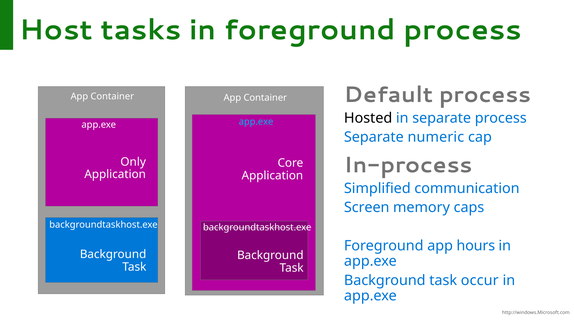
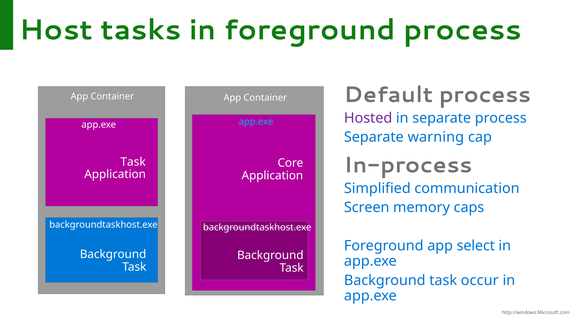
Hosted colour: black -> purple (368, 118)
numeric: numeric -> warning (436, 137)
Only: Only -> Task (133, 162)
hours: hours -> select (476, 246)
